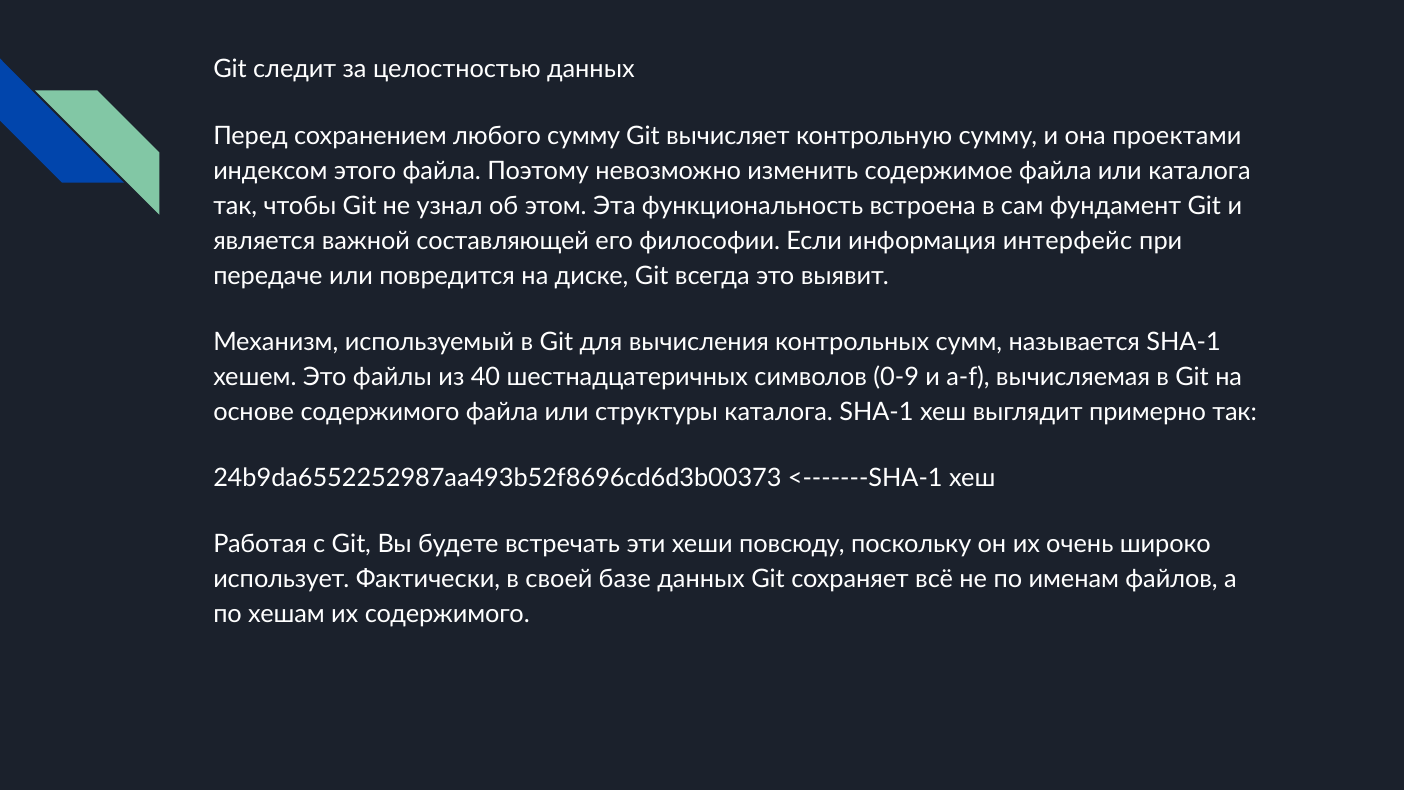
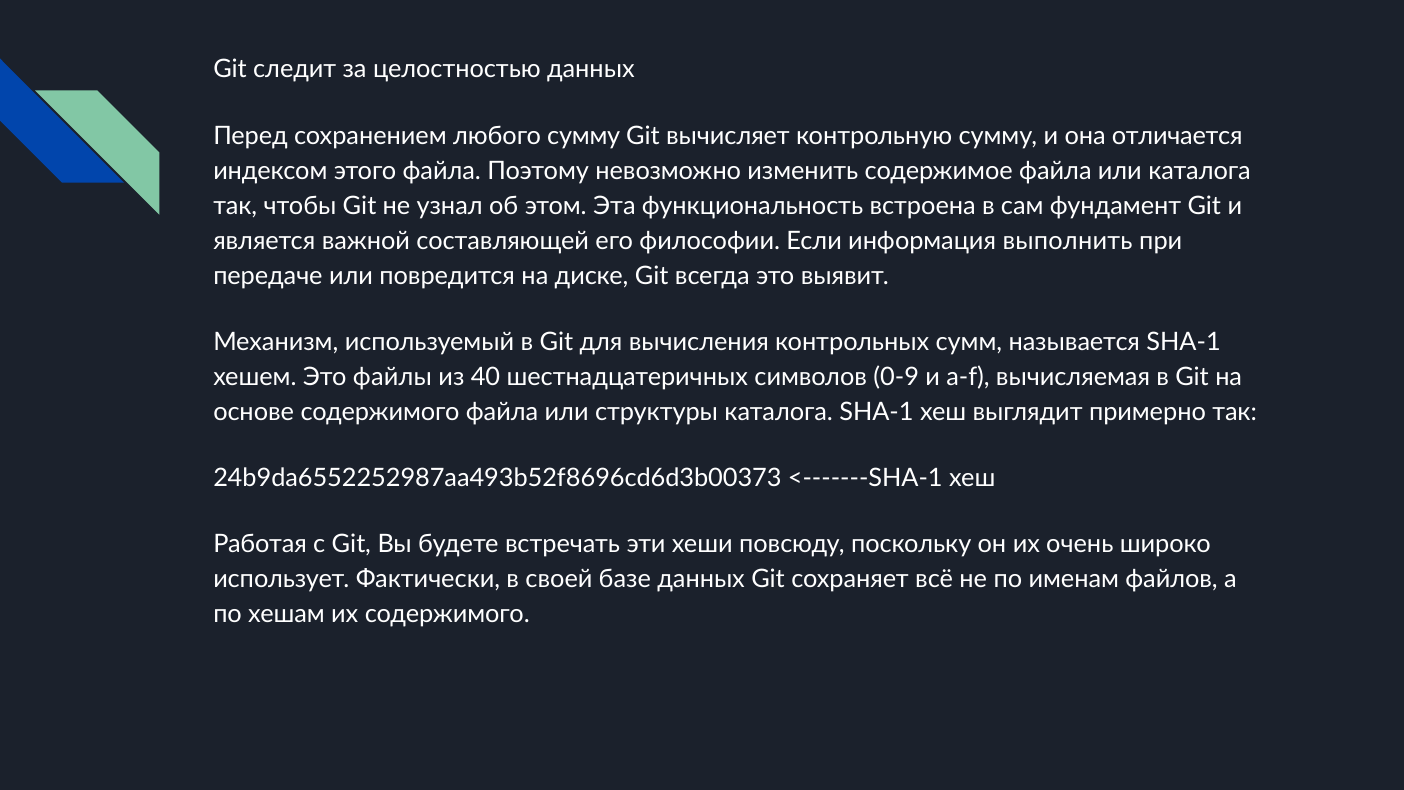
проектами: проектами -> отличается (1177, 136)
интерфейс: интерфейс -> выполнить (1068, 241)
